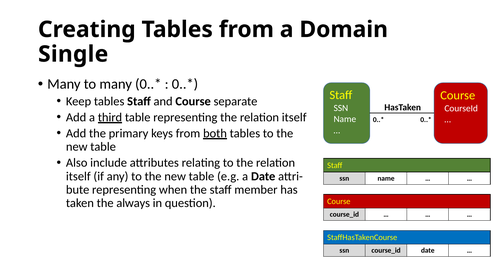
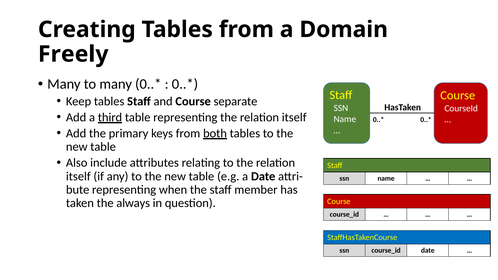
Single: Single -> Freely (73, 54)
